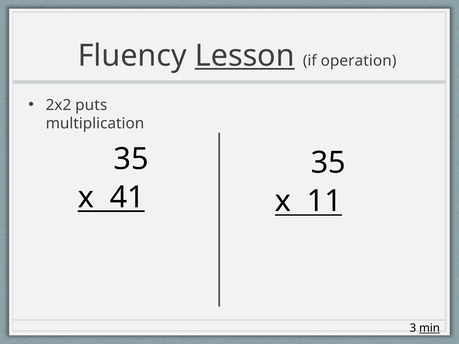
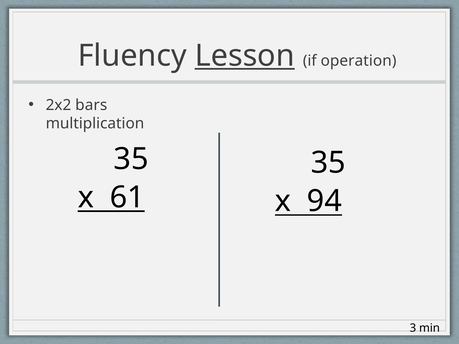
puts: puts -> bars (91, 105)
41: 41 -> 61 (127, 197)
11: 11 -> 94 (324, 201)
min underline: present -> none (430, 328)
